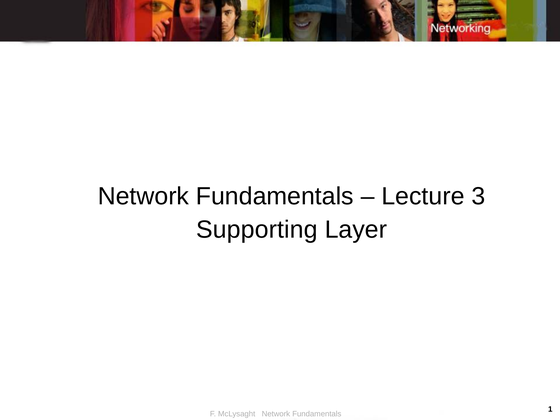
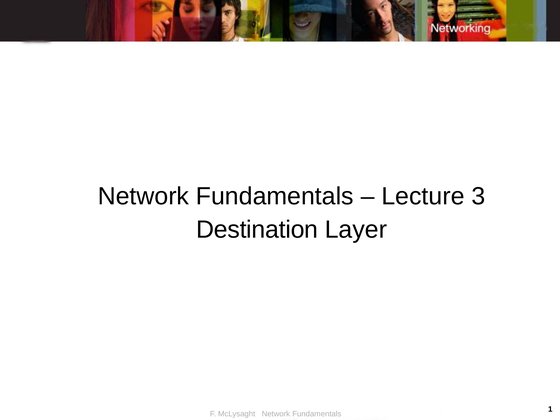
Supporting: Supporting -> Destination (257, 230)
